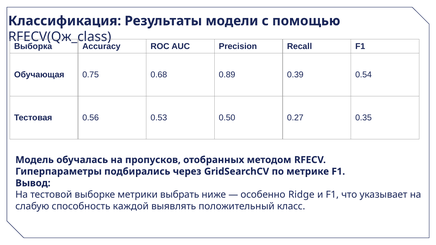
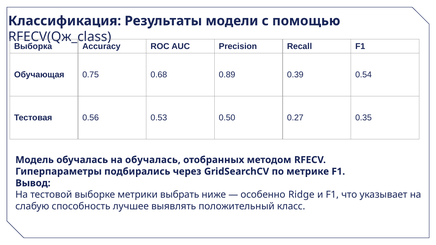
на пропусков: пропусков -> обучалась (153, 160)
каждой: каждой -> лучшее (131, 207)
